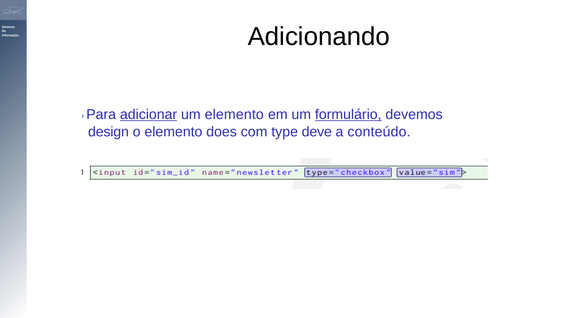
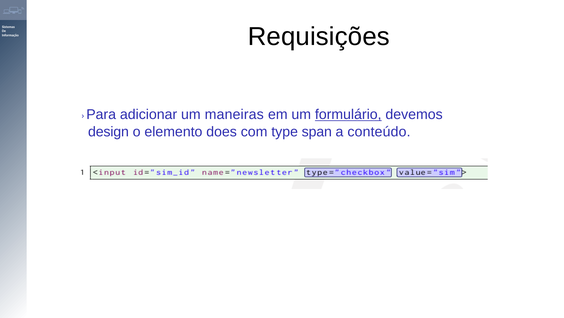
Adicionando: Adicionando -> Requisições (319, 36)
adicionar underline: present -> none (149, 114)
um elemento: elemento -> maneiras (234, 114)
deve: deve -> span (317, 132)
